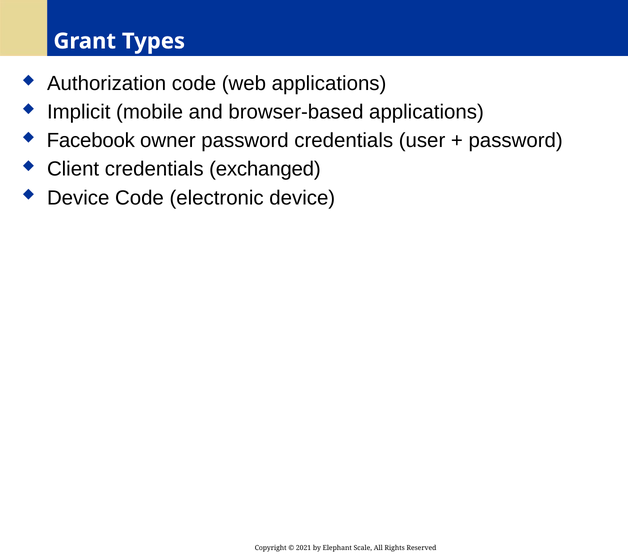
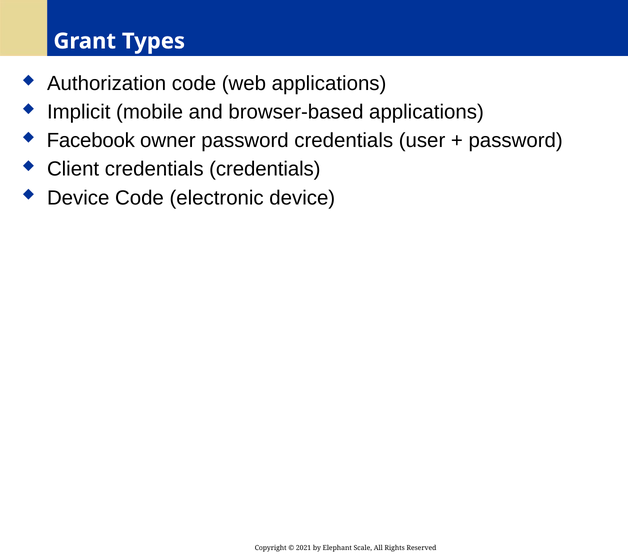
credentials exchanged: exchanged -> credentials (265, 169)
